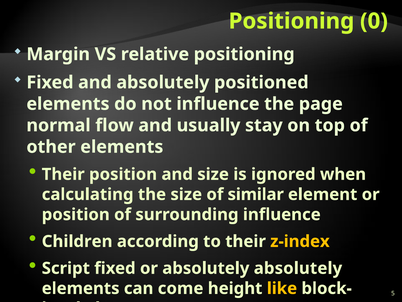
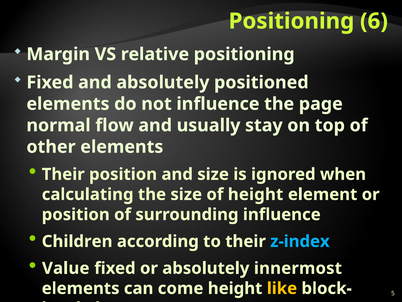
0: 0 -> 6 (374, 21)
of similar: similar -> height (256, 194)
z-index colour: yellow -> light blue (300, 241)
Script: Script -> Value (66, 268)
absolutely absolutely: absolutely -> innermost (298, 268)
